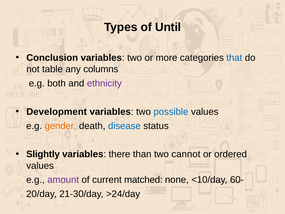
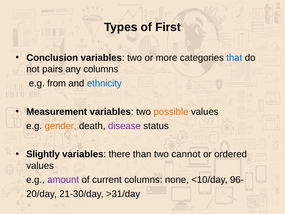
Until: Until -> First (168, 27)
table: table -> pairs (52, 69)
both: both -> from (57, 83)
ethnicity colour: purple -> blue (104, 83)
Development: Development -> Measurement (57, 112)
possible colour: blue -> orange (171, 112)
disease colour: blue -> purple (124, 126)
current matched: matched -> columns (143, 180)
60-: 60- -> 96- (237, 180)
>24/day: >24/day -> >31/day (123, 194)
